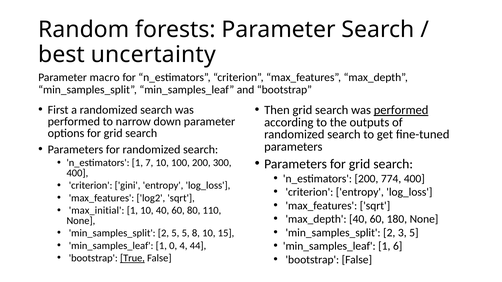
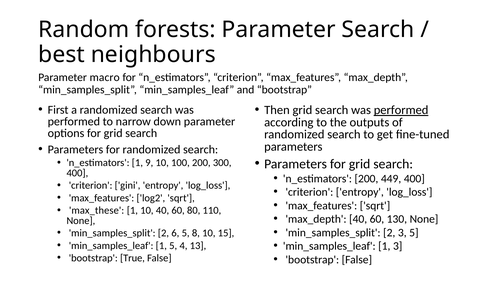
uncertainty: uncertainty -> neighbours (153, 55)
7: 7 -> 9 (149, 163)
774: 774 -> 449 (391, 179)
max_initial: max_initial -> max_these (97, 211)
180: 180 -> 130 (397, 219)
2 5: 5 -> 6 (175, 233)
1 6: 6 -> 3 (398, 246)
1 0: 0 -> 5 (173, 246)
44: 44 -> 13 (198, 246)
True underline: present -> none (132, 258)
